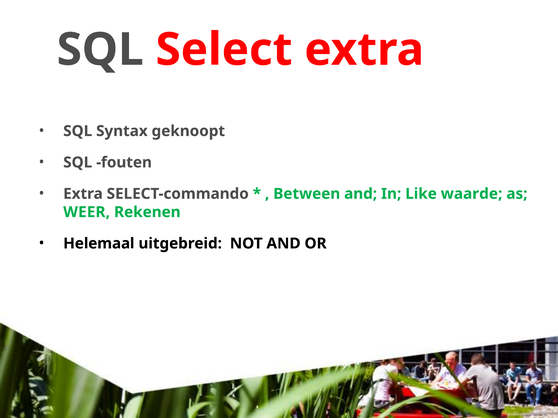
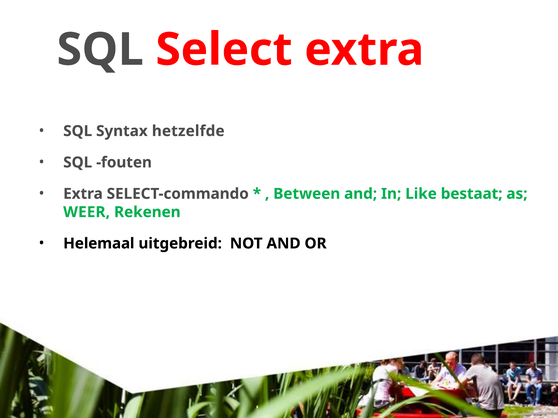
geknoopt: geknoopt -> hetzelfde (188, 131)
waarde: waarde -> bestaat (472, 194)
